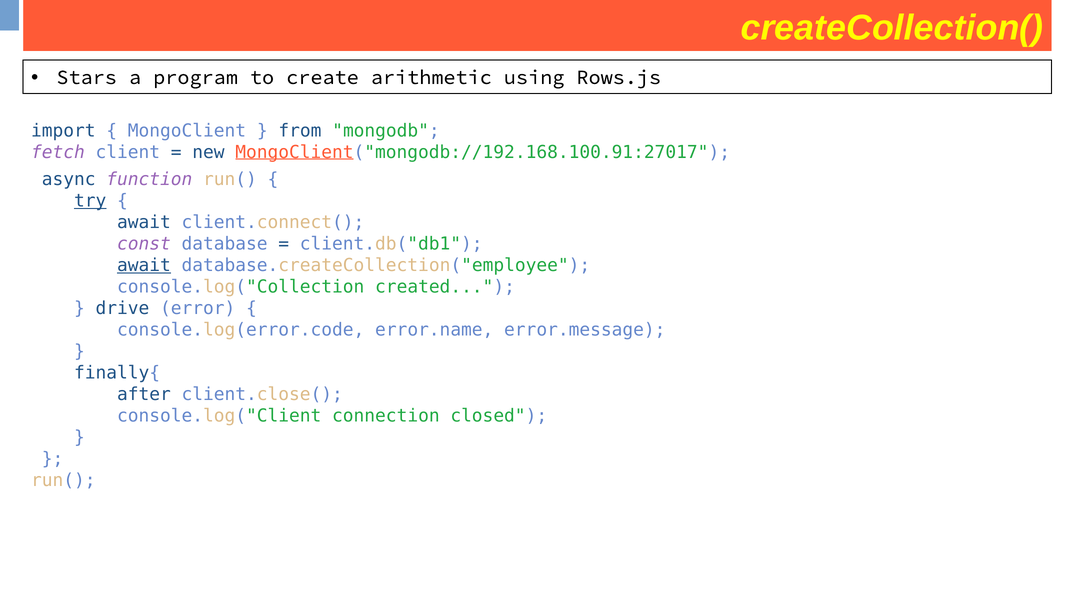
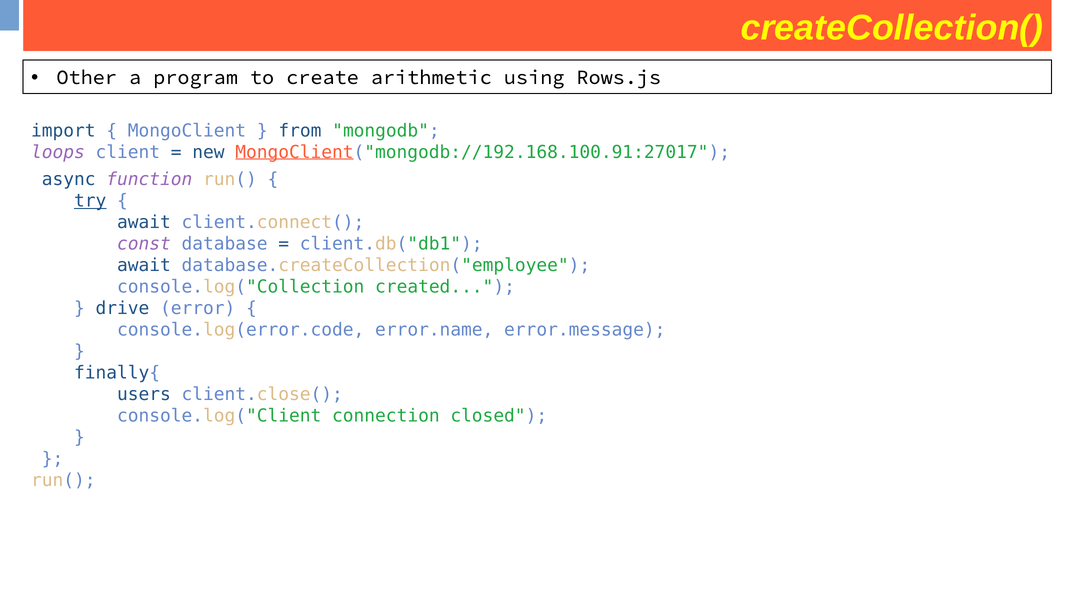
Stars: Stars -> Other (87, 77)
fetch: fetch -> loops (58, 152)
await underline: present -> none (144, 265)
after: after -> users (144, 394)
